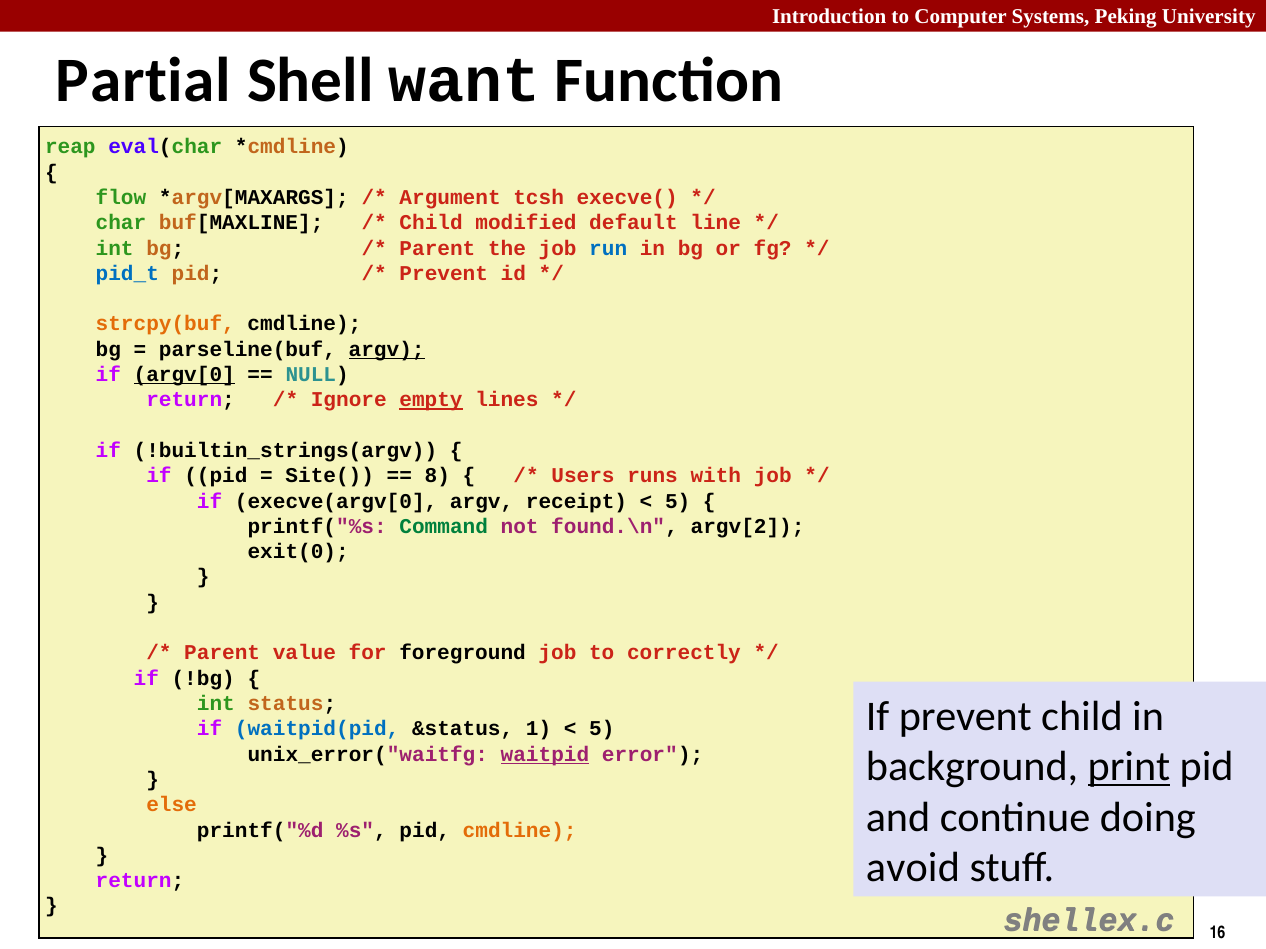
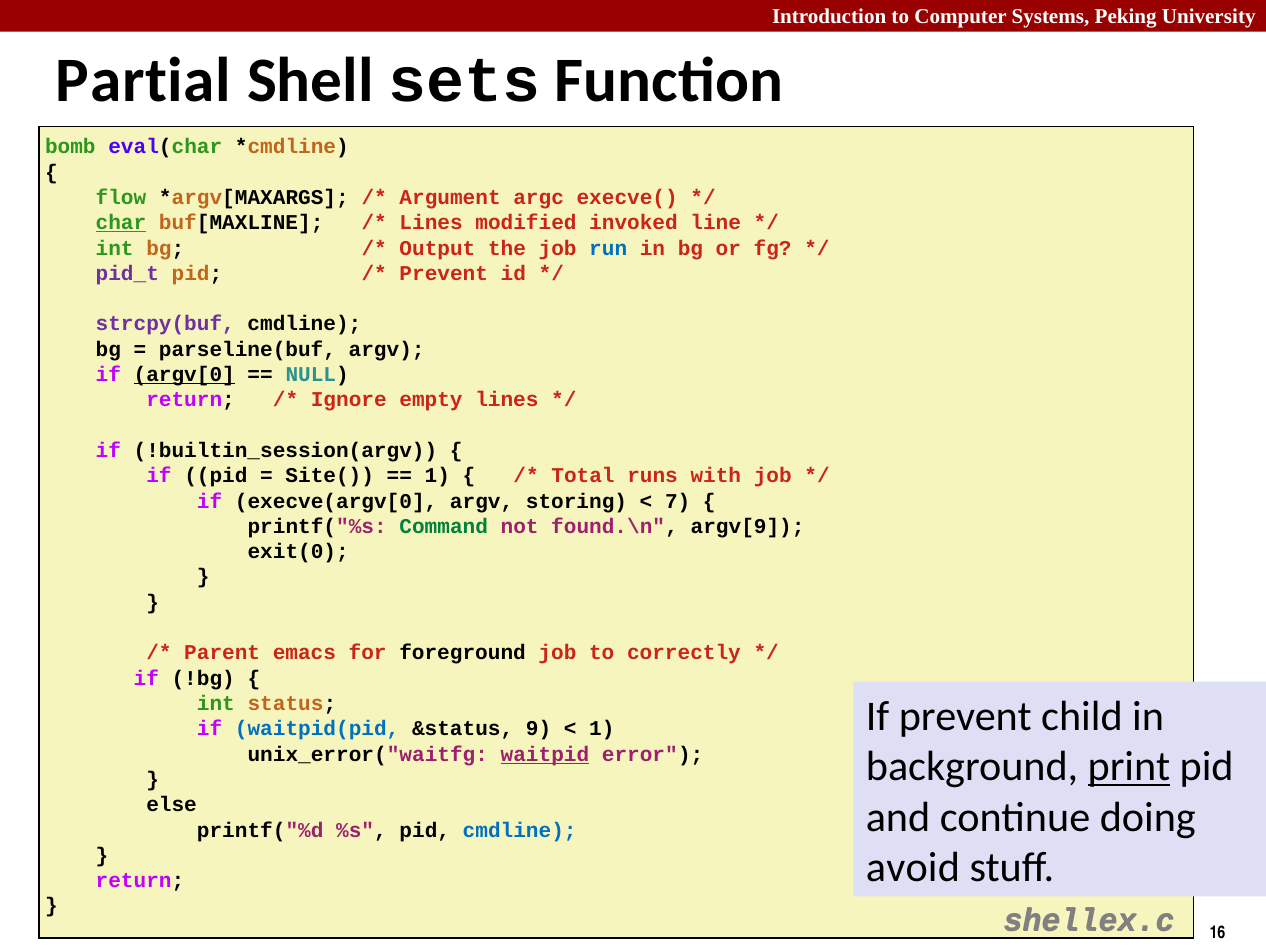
want: want -> sets (465, 80)
reap: reap -> bomb (70, 147)
tcsh: tcsh -> argc (539, 198)
char underline: none -> present (121, 223)
Child: Child -> Lines (431, 223)
default: default -> invoked (633, 223)
Parent: Parent -> Output (437, 248)
pid_t colour: blue -> purple (127, 274)
strcpy(buf colour: orange -> purple (165, 324)
argv underline: present -> none (387, 349)
empty underline: present -> none (431, 400)
!builtin_strings(argv: !builtin_strings(argv -> !builtin_session(argv (285, 451)
8: 8 -> 1 (437, 476)
Users: Users -> Total (583, 476)
receipt: receipt -> storing (576, 501)
5: 5 -> 7 (678, 501)
argv[2: argv[2 -> argv[9 (748, 527)
value: value -> emacs (304, 653)
1: 1 -> 9 (539, 729)
5: 5 -> 1 (602, 729)
else colour: orange -> black (172, 805)
cmdline colour: orange -> blue (520, 831)
